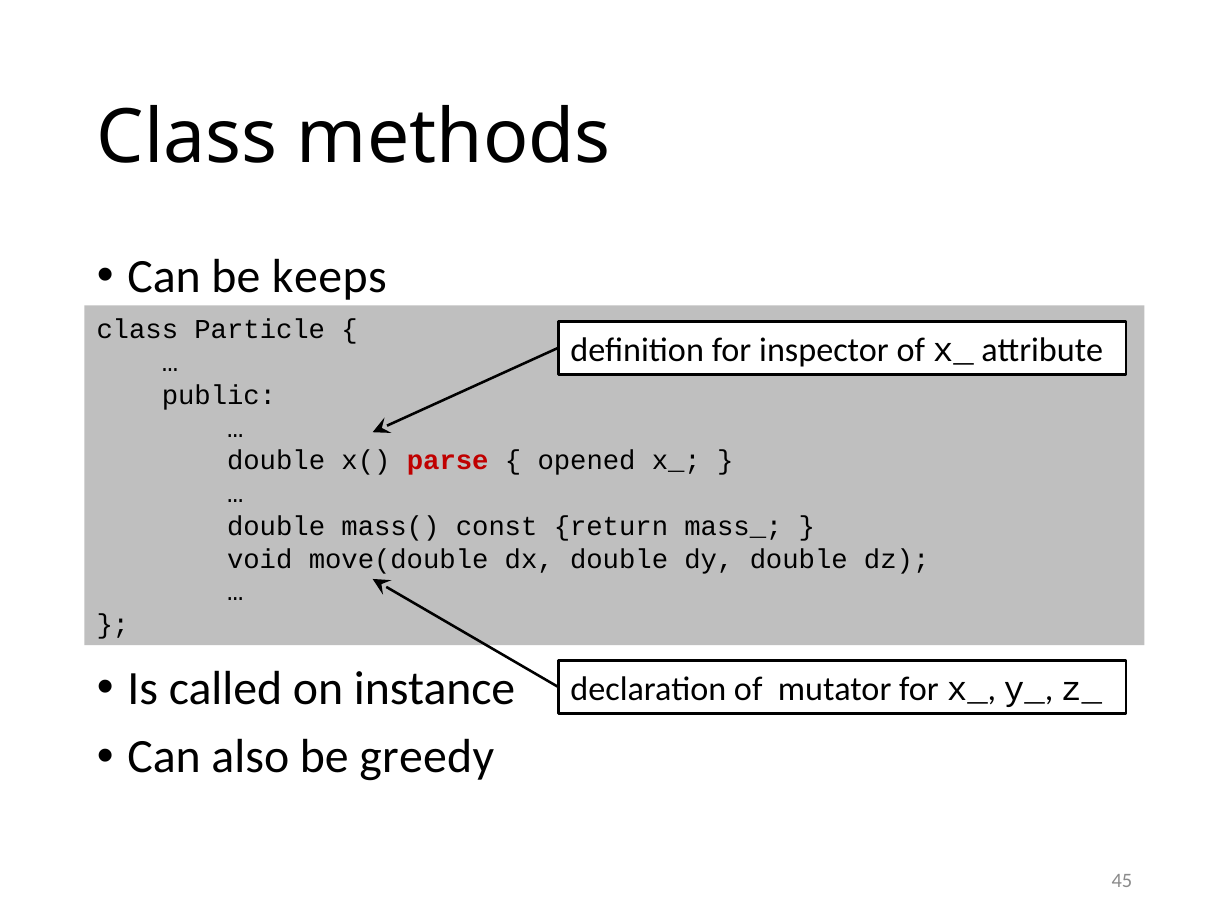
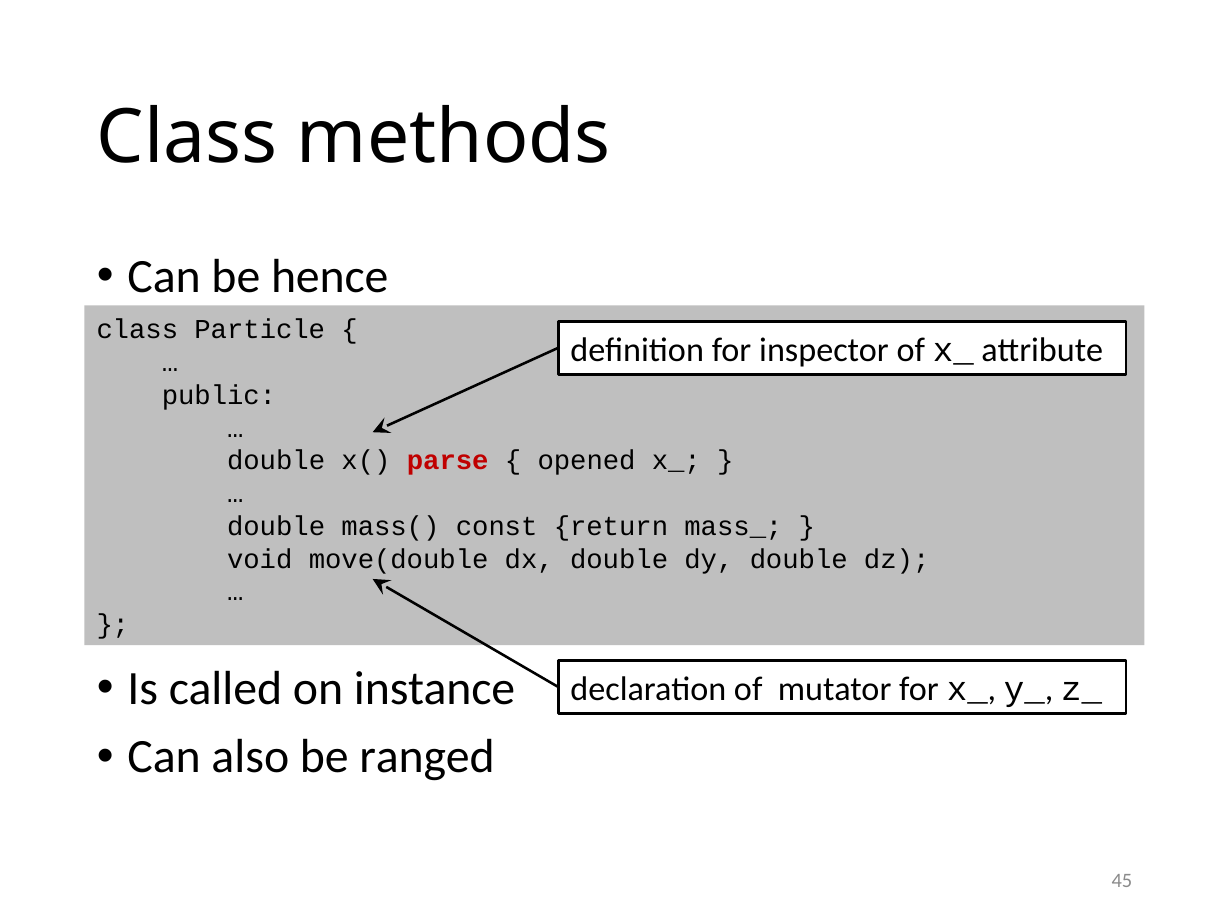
keeps: keeps -> hence (330, 277)
greedy: greedy -> ranged (427, 757)
